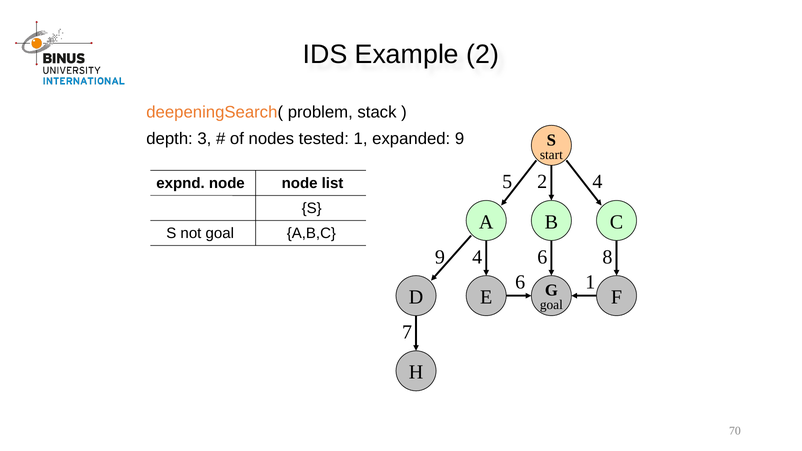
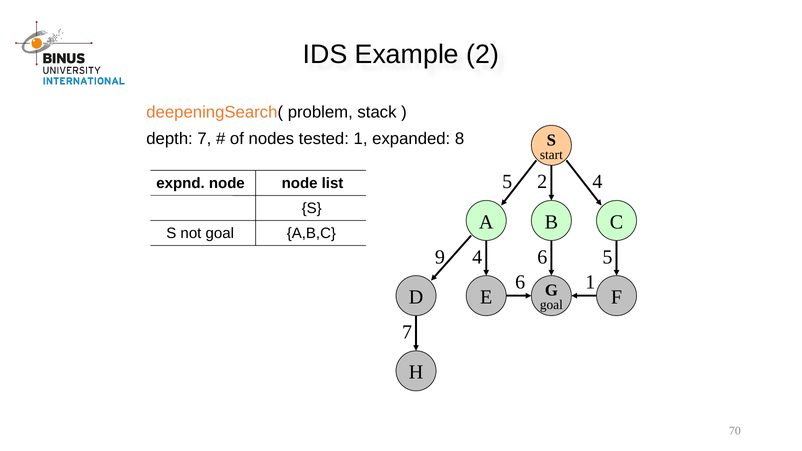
depth 3: 3 -> 7 (204, 139)
expanded 9: 9 -> 8 (460, 139)
6 8: 8 -> 5 (608, 257)
